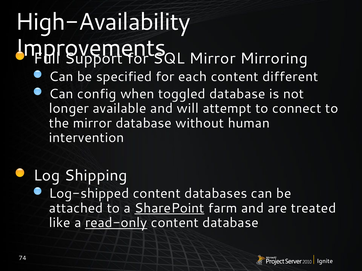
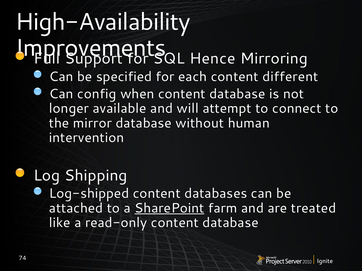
SQL Mirror: Mirror -> Hence (212, 59)
when toggled: toggled -> content (182, 94)
read-only underline: present -> none (116, 223)
